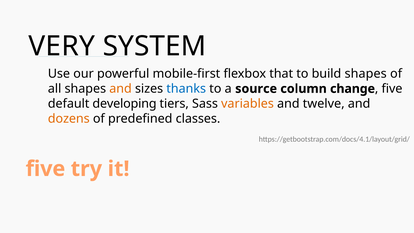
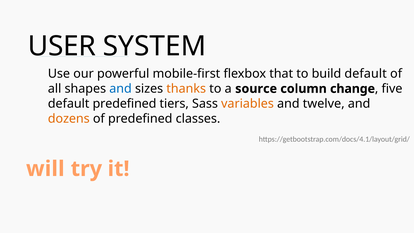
VERY: VERY -> USER (62, 46)
build shapes: shapes -> default (366, 74)
and colour: orange -> blue (121, 89)
thanks colour: blue -> orange (186, 89)
default developing: developing -> predefined (125, 104)
five: five -> will (45, 169)
